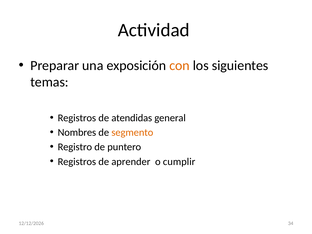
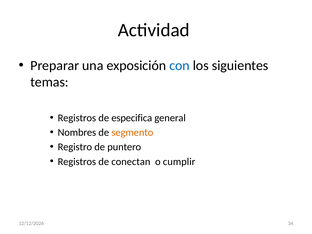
con colour: orange -> blue (179, 65)
atendidas: atendidas -> especifica (132, 118)
aprender: aprender -> conectan (131, 162)
